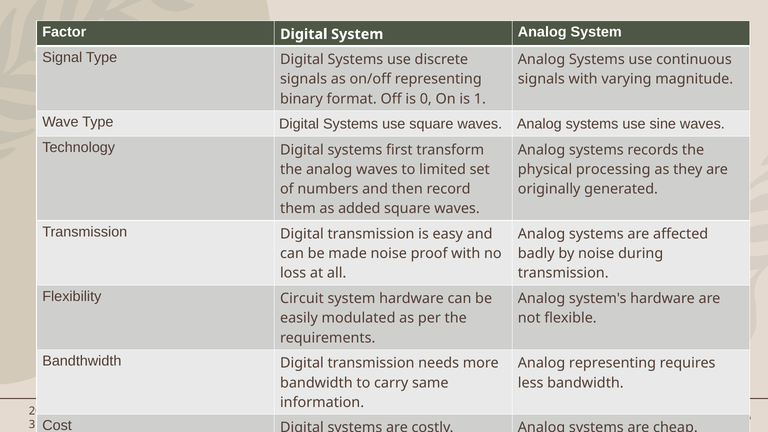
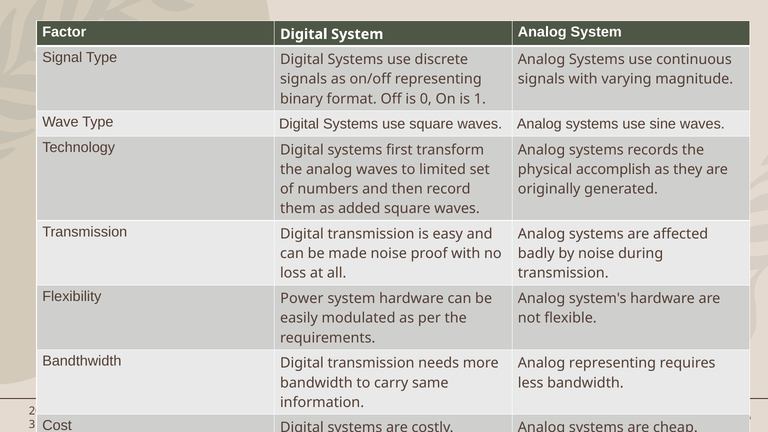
processing: processing -> accomplish (613, 169)
Circuit: Circuit -> Power (302, 299)
